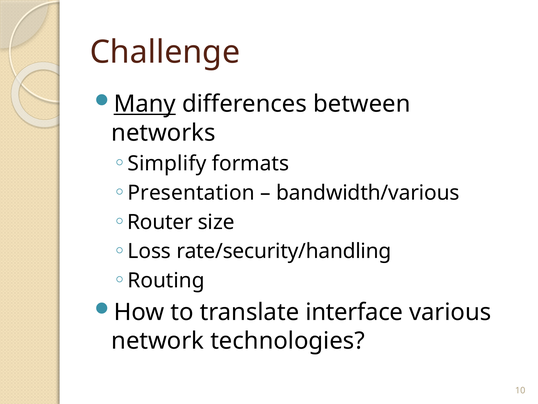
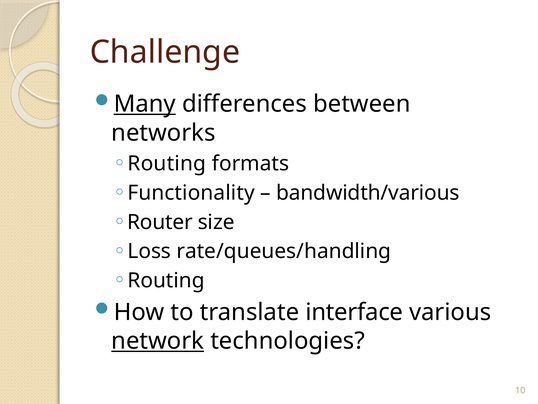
Simplify: Simplify -> Routing (167, 163)
Presentation: Presentation -> Functionality (191, 193)
rate/security/handling: rate/security/handling -> rate/queues/handling (284, 251)
network underline: none -> present (158, 341)
